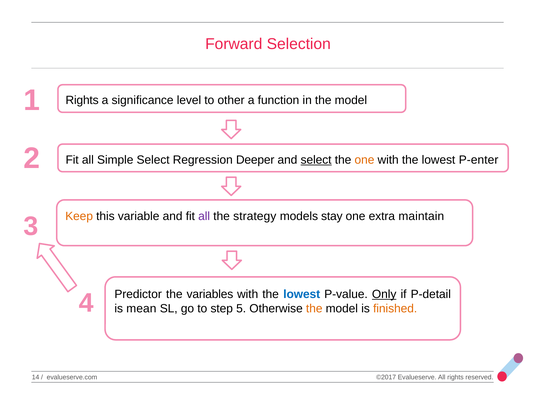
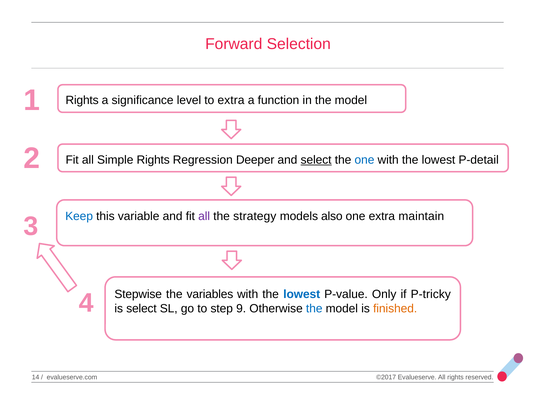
to other: other -> extra (231, 100)
Simple Select: Select -> Rights (153, 159)
one colour: orange -> blue (364, 159)
P-enter: P-enter -> P-detail (479, 159)
Keep colour: orange -> blue (79, 216)
stay: stay -> also (332, 216)
Predictor: Predictor -> Stepwise (138, 294)
Only underline: present -> none (384, 294)
P-detail: P-detail -> P-tricky (431, 294)
is mean: mean -> select (141, 308)
5: 5 -> 9 (241, 308)
the colour: orange -> blue (314, 308)
